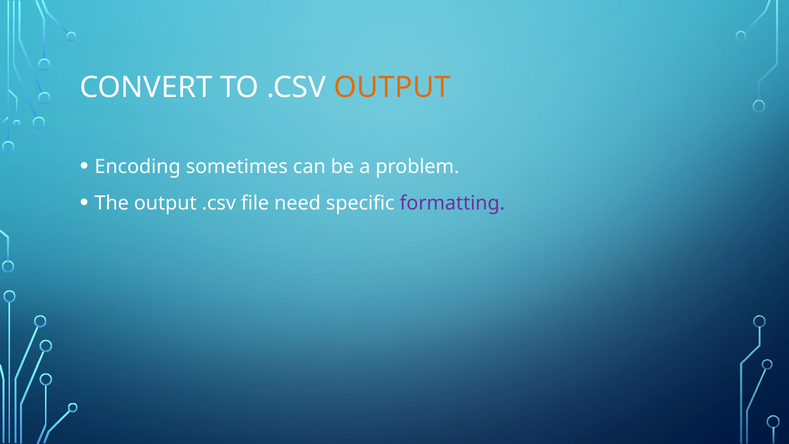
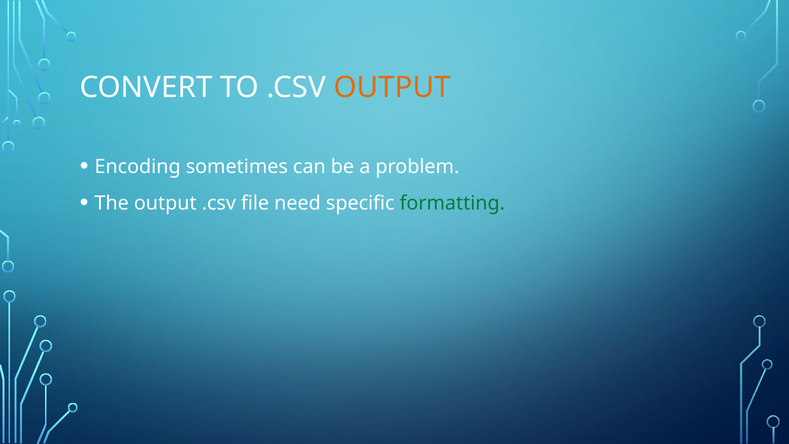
formatting colour: purple -> green (452, 203)
